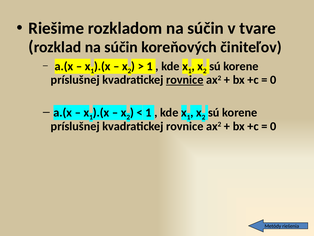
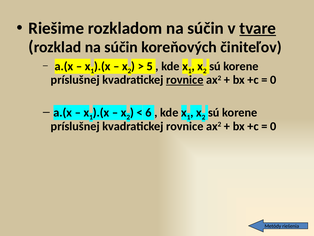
tvare underline: none -> present (258, 28)
1: 1 -> 5 (150, 66)
1: 1 -> 6 (148, 112)
